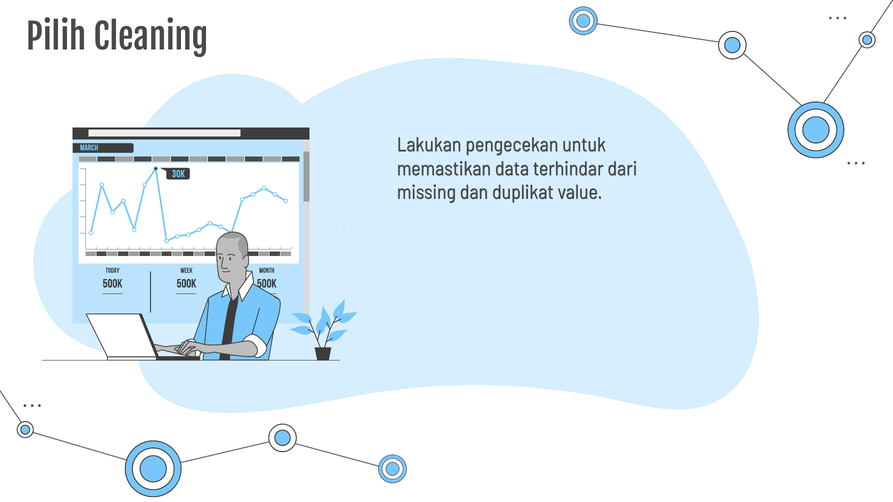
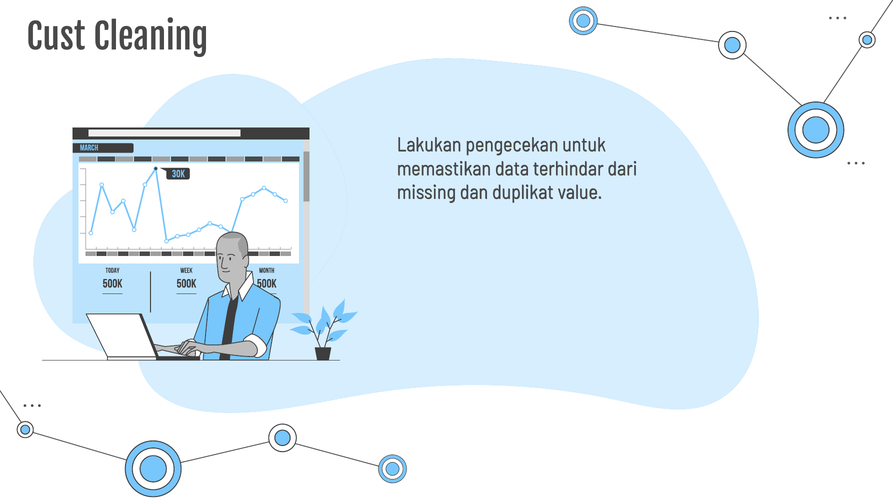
Pilih: Pilih -> Cust (56, 38)
